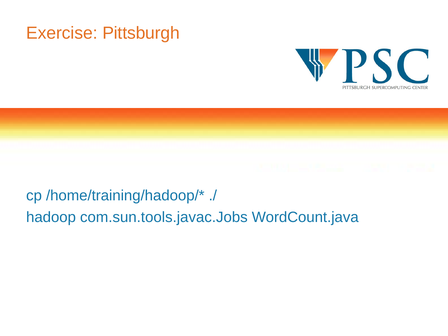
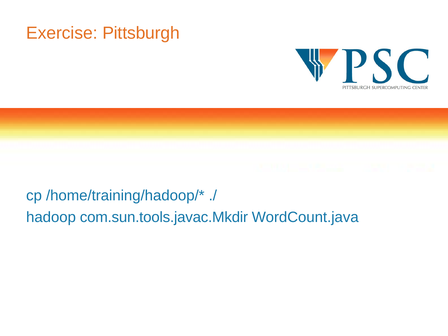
com.sun.tools.javac.Jobs: com.sun.tools.javac.Jobs -> com.sun.tools.javac.Mkdir (164, 217)
